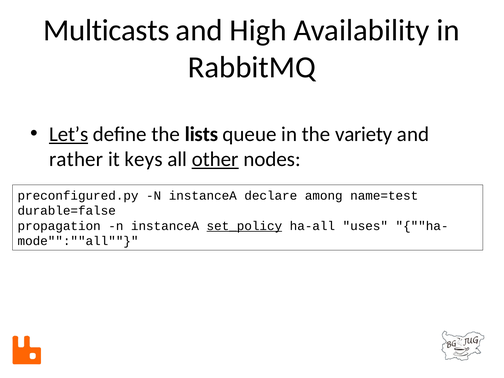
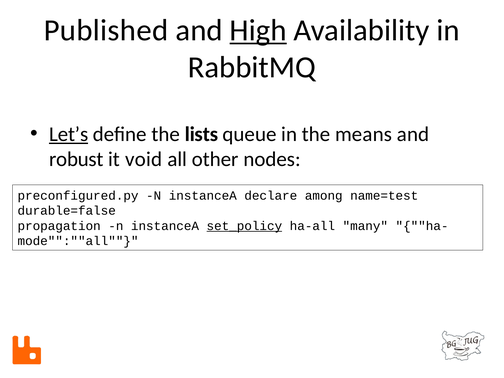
Multicasts: Multicasts -> Published (106, 30)
High underline: none -> present (258, 30)
variety: variety -> means (364, 134)
rather: rather -> robust (76, 159)
keys: keys -> void (144, 159)
other underline: present -> none (215, 159)
uses: uses -> many (365, 226)
